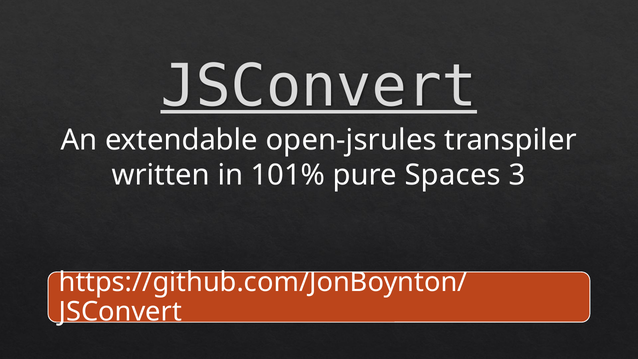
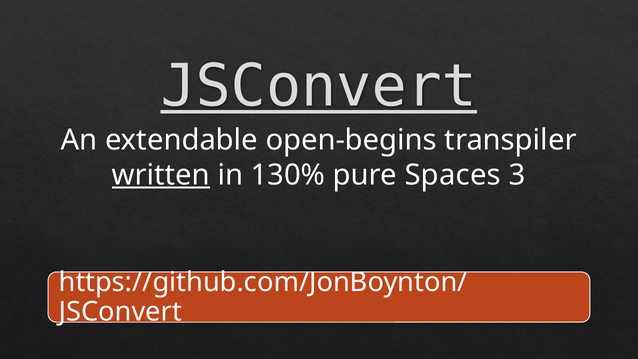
open-jsrules: open-jsrules -> open-begins (351, 140)
written underline: none -> present (161, 175)
101%: 101% -> 130% (288, 175)
